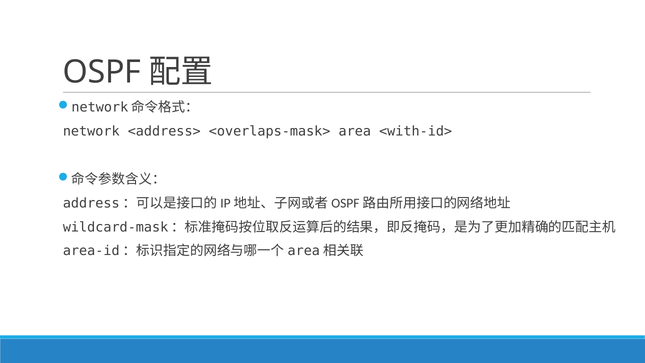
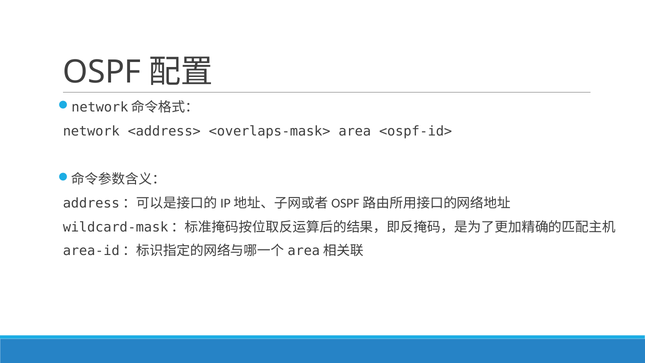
<with-id>: <with-id> -> <ospf-id> (416, 131)
